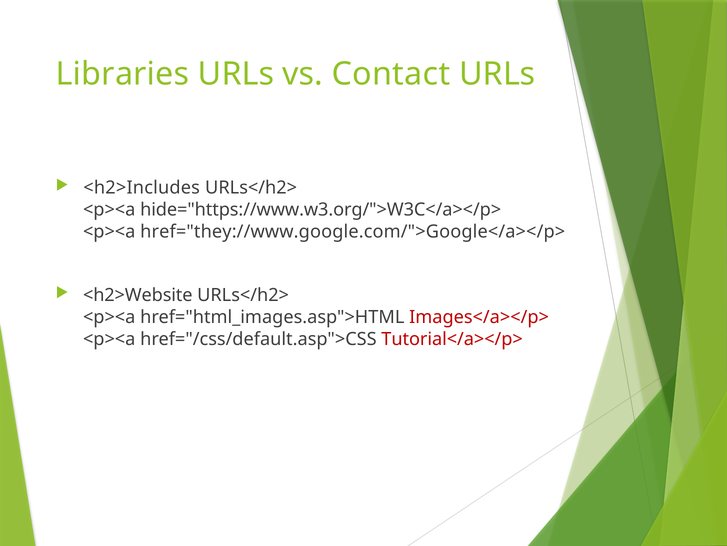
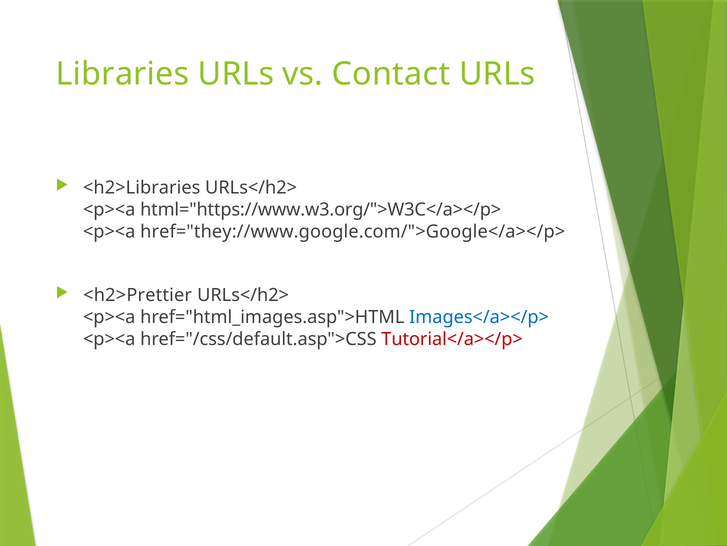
<h2>Includes: <h2>Includes -> <h2>Libraries (142, 188)
hide="https://www.w3.org/">W3C</a></p>: hide="https://www.w3.org/">W3C</a></p> -> html="https://www.w3.org/">W3C</a></p> (321, 209)
<h2>Website: <h2>Website -> <h2>Prettier (138, 295)
Images</a></p> colour: red -> blue (479, 317)
